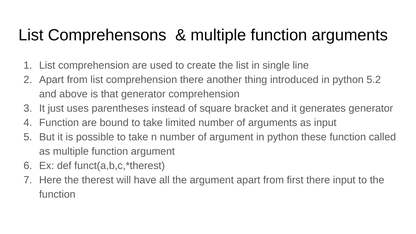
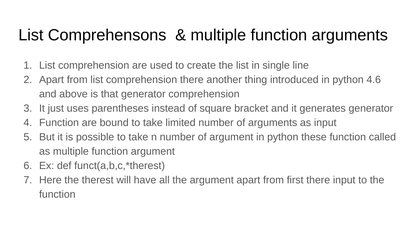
5.2: 5.2 -> 4.6 (374, 80)
